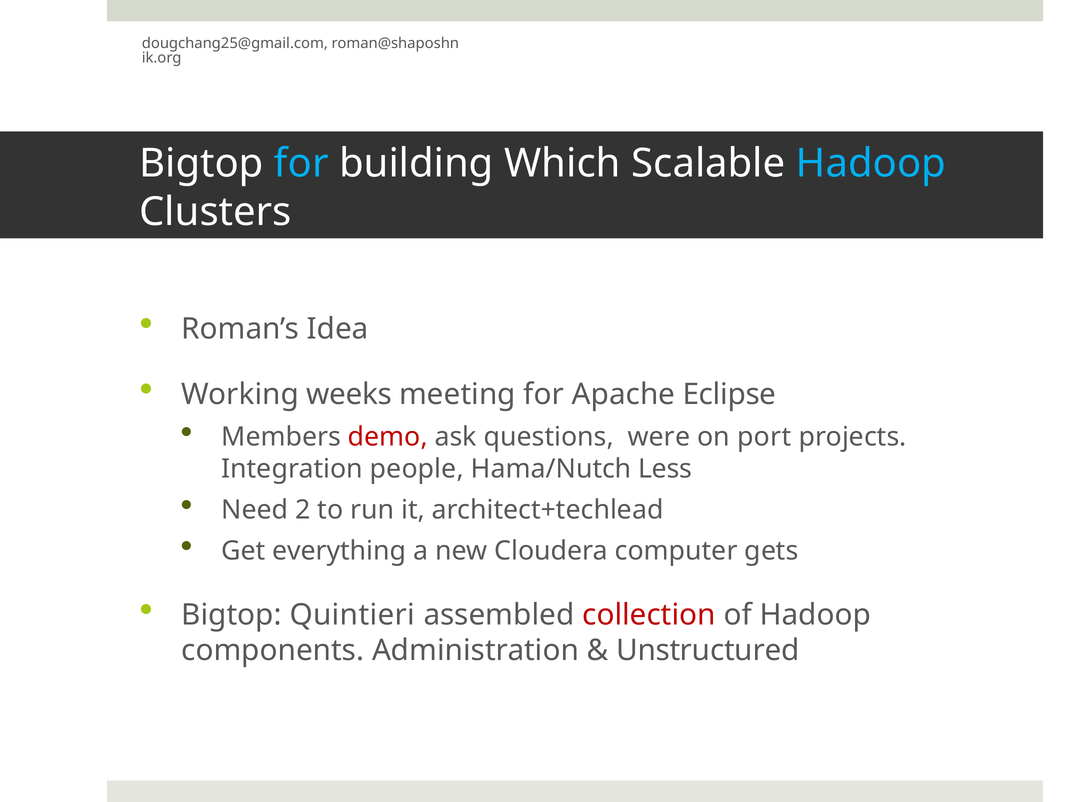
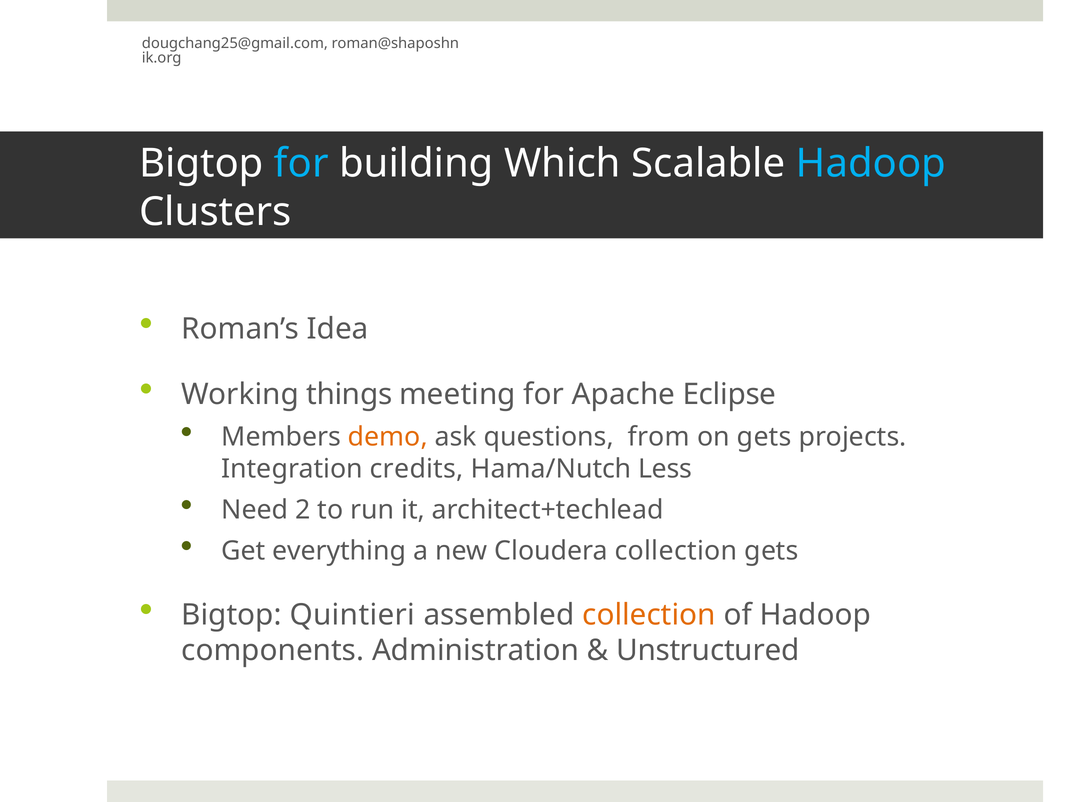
weeks: weeks -> things (349, 395)
demo colour: red -> orange (388, 437)
were: were -> from (659, 437)
on port: port -> gets (764, 437)
people: people -> credits (417, 469)
Cloudera computer: computer -> collection (676, 551)
collection colour: red -> orange (649, 615)
